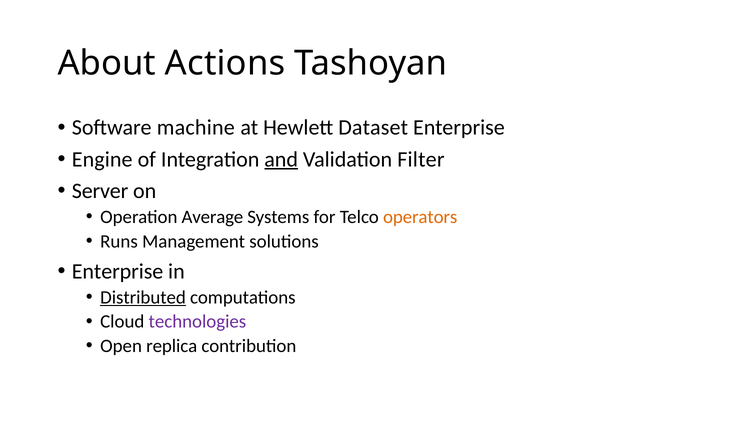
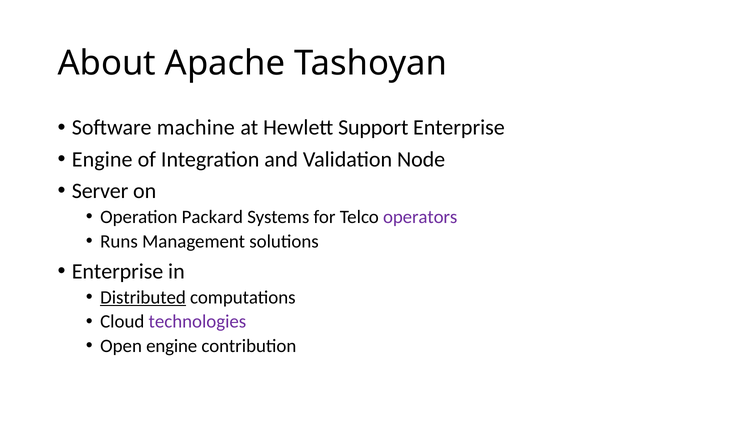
Actions: Actions -> Apache (225, 64)
Dataset: Dataset -> Support (373, 128)
and underline: present -> none (281, 159)
Filter: Filter -> Node (421, 159)
Average: Average -> Packard (212, 217)
operators colour: orange -> purple (420, 217)
Open replica: replica -> engine (172, 346)
